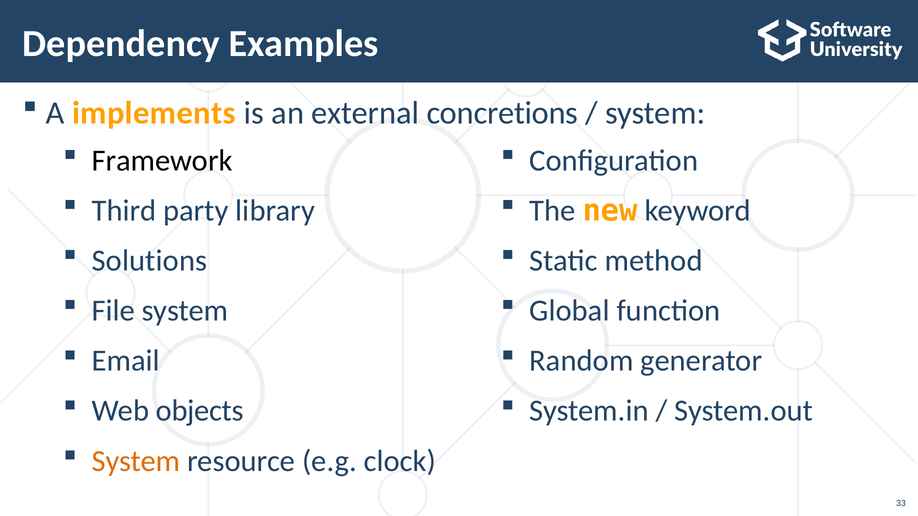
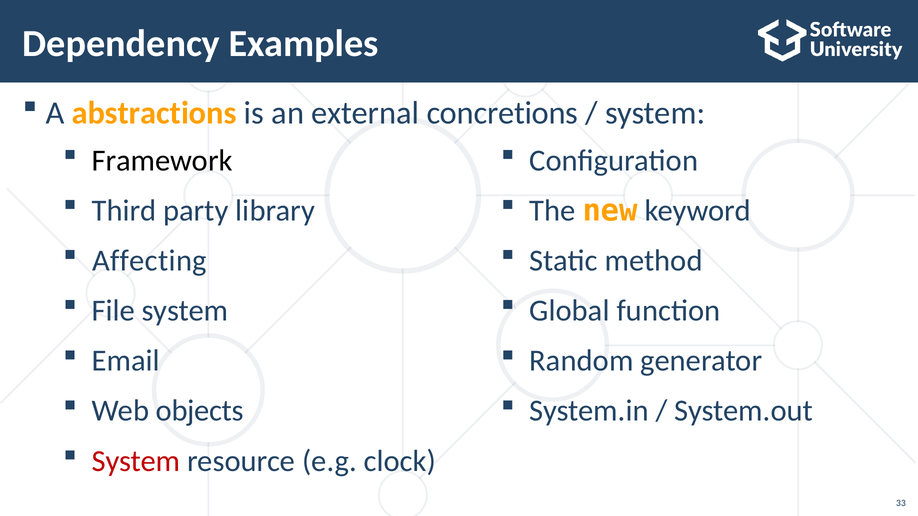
implements: implements -> abstractions (154, 113)
Solutions: Solutions -> Affecting (149, 261)
System colour: orange -> red (136, 461)
